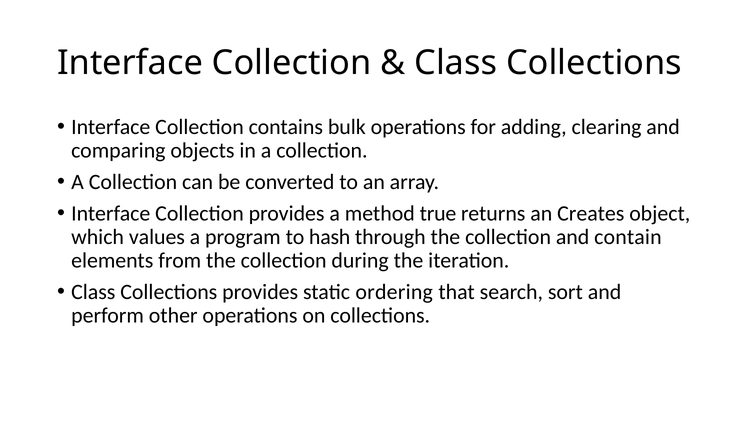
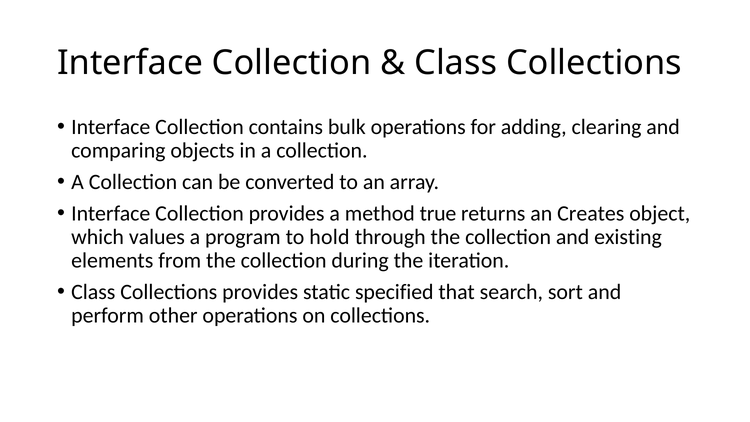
hash: hash -> hold (329, 237)
contain: contain -> existing (628, 237)
ordering: ordering -> specified (394, 292)
